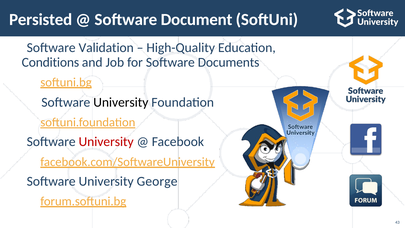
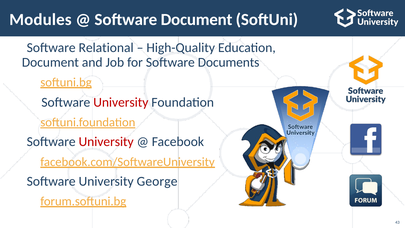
Persisted: Persisted -> Modules (40, 19)
Validation: Validation -> Relational (106, 48)
Conditions: Conditions -> Document (50, 62)
University colour: black -> red (121, 102)
